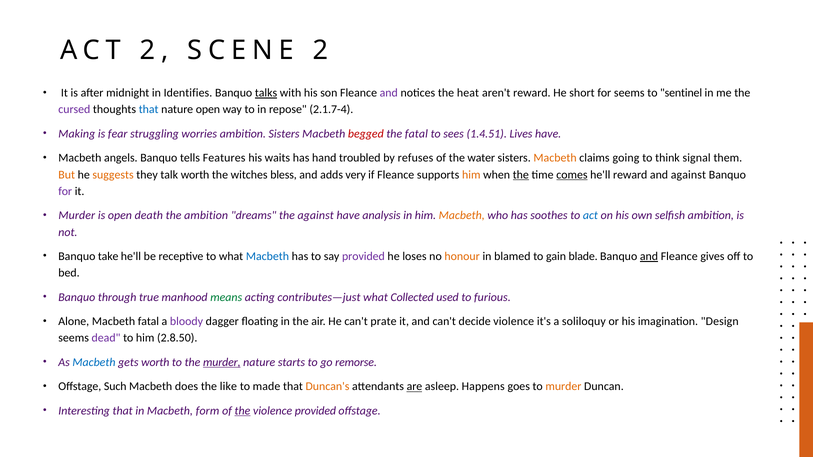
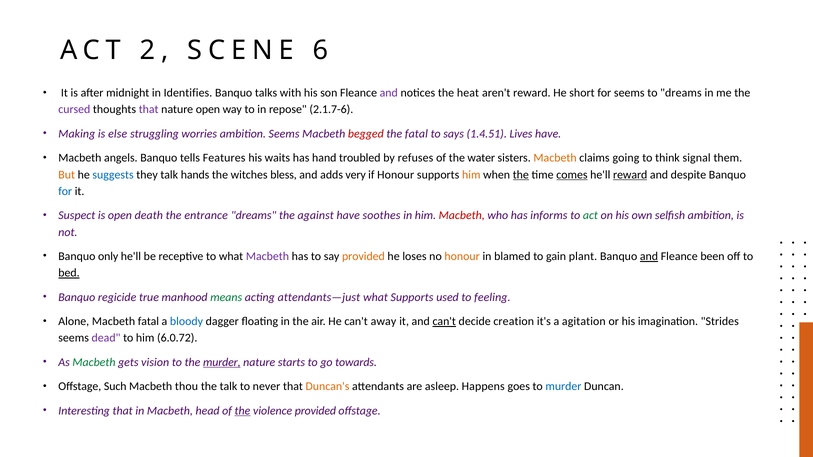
SCENE 2: 2 -> 6 (320, 50)
talks underline: present -> none (266, 93)
to sentinel: sentinel -> dreams (681, 93)
that colour: blue -> purple (149, 110)
2.1.7-4: 2.1.7-4 -> 2.1.7-6 (331, 110)
fear: fear -> else (118, 134)
ambition Sisters: Sisters -> Seems (284, 134)
sees: sees -> says (454, 134)
suggests colour: orange -> blue (113, 175)
talk worth: worth -> hands (195, 175)
if Fleance: Fleance -> Honour (396, 175)
reward underline: none -> present (630, 175)
and against: against -> despite (688, 175)
for colour: purple -> blue (65, 191)
Murder: Murder -> Suspect (77, 216)
the ambition: ambition -> entrance (206, 216)
analysis: analysis -> soothes (381, 216)
Macbeth colour: orange -> red (462, 216)
soothes: soothes -> informs (549, 216)
act colour: blue -> green (590, 216)
take: take -> only (108, 257)
Macbeth colour: blue -> purple (267, 257)
provided colour: purple -> orange (363, 257)
blade: blade -> plant (583, 257)
gives: gives -> been (712, 257)
bed underline: none -> present (69, 273)
through: through -> regicide (117, 297)
contributes—just: contributes—just -> attendants—just (319, 297)
what Collected: Collected -> Supports (412, 297)
furious: furious -> feeling (492, 297)
bloody colour: purple -> blue (187, 322)
prate: prate -> away (383, 322)
can't underline: none -> present (444, 322)
decide violence: violence -> creation (514, 322)
soliloquy: soliloquy -> agitation (584, 322)
Design: Design -> Strides (720, 322)
2.8.50: 2.8.50 -> 6.0.72 (177, 338)
Macbeth colour: blue -> green (94, 363)
gets worth: worth -> vision (155, 363)
remorse: remorse -> towards (356, 363)
does: does -> thou (186, 387)
the like: like -> talk (228, 387)
made: made -> never (267, 387)
are underline: present -> none (414, 387)
murder colour: orange -> blue (563, 387)
form: form -> head (208, 411)
